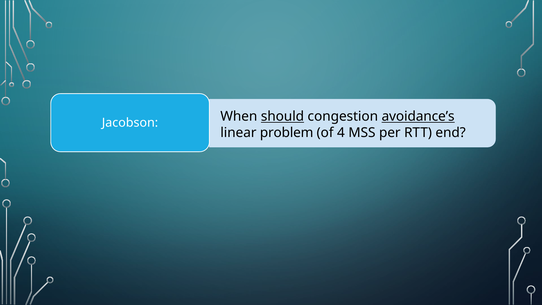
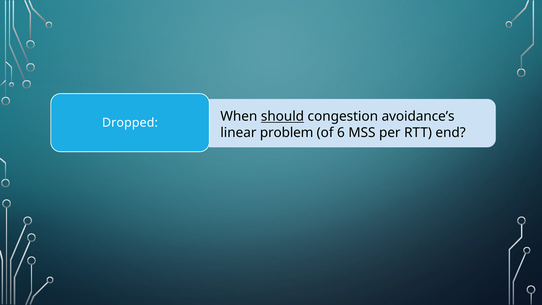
avoidance’s underline: present -> none (418, 116)
Jacobson: Jacobson -> Dropped (130, 123)
4: 4 -> 6 (341, 133)
